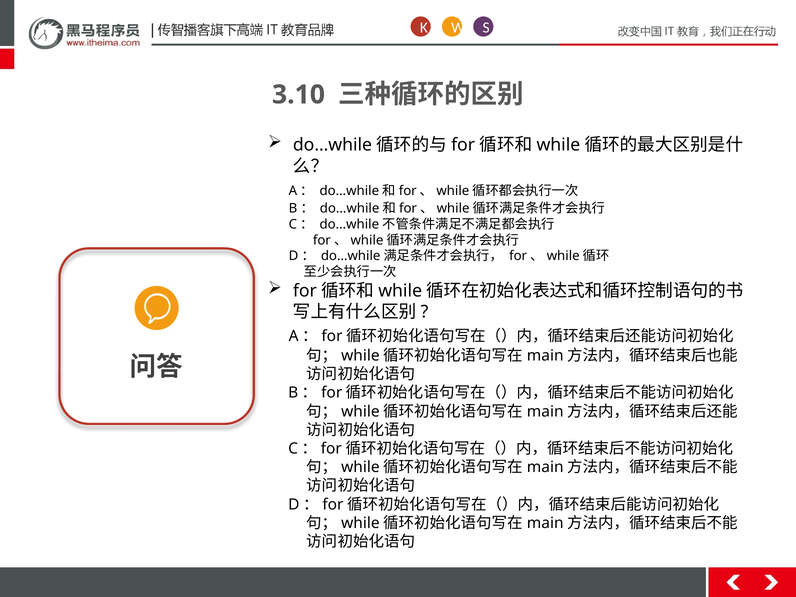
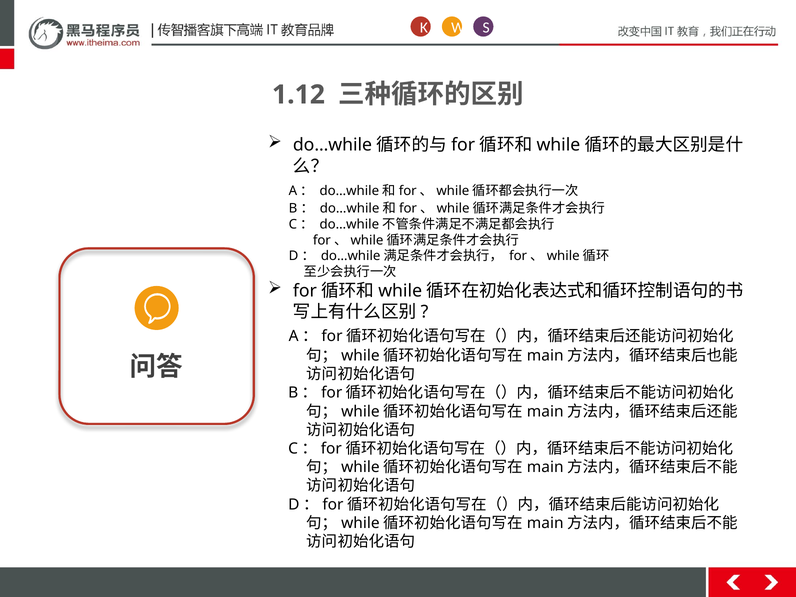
3.10: 3.10 -> 1.12 (298, 95)
